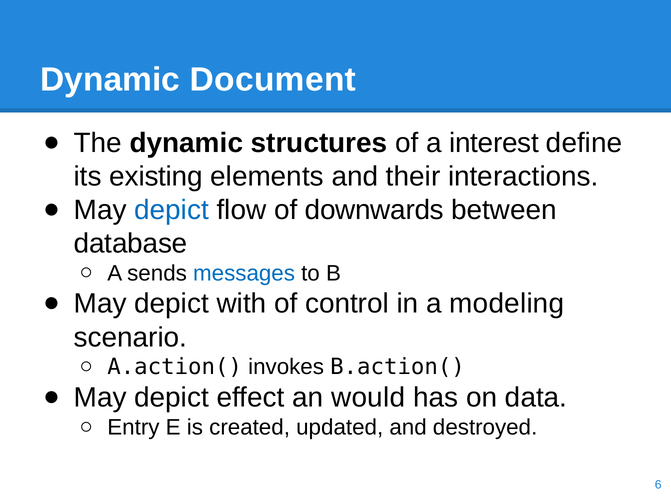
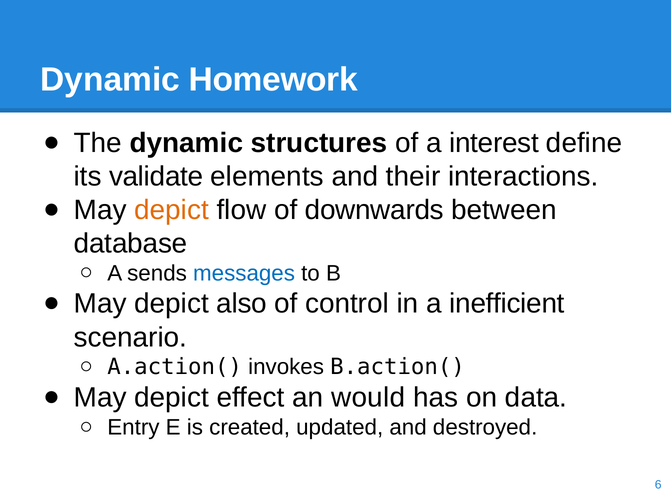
Document: Document -> Homework (273, 80)
existing: existing -> validate (156, 176)
depict colour: blue -> orange (172, 210)
with: with -> also (242, 304)
modeling: modeling -> inefficient (507, 304)
